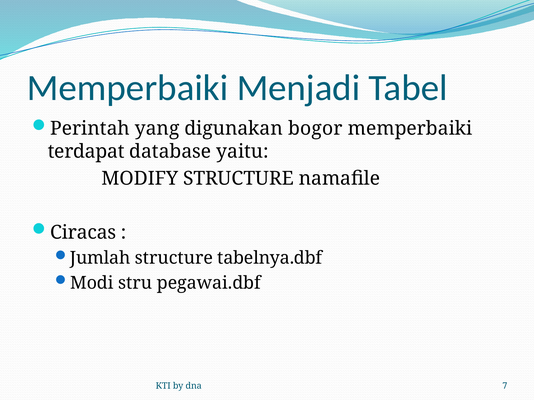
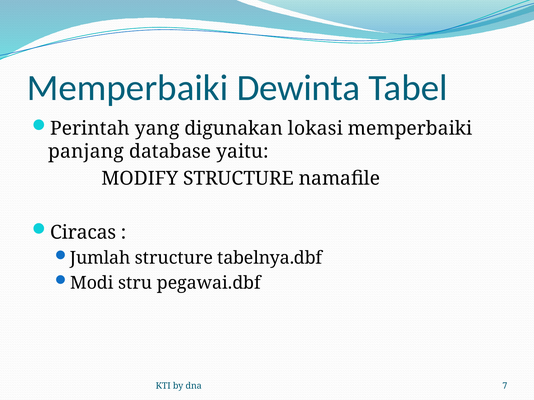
Menjadi: Menjadi -> Dewinta (299, 88)
bogor: bogor -> lokasi (315, 129)
terdapat: terdapat -> panjang (86, 152)
